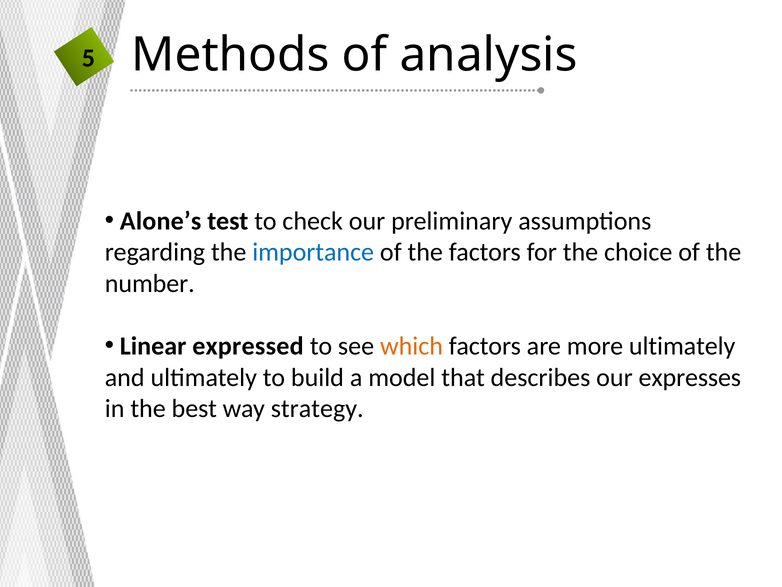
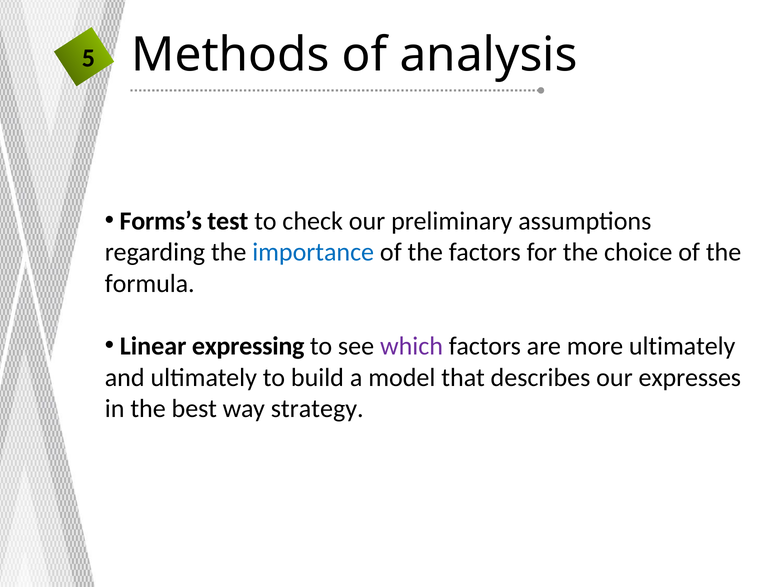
Alone’s: Alone’s -> Forms’s (161, 221)
number: number -> formula (150, 283)
expressed: expressed -> expressing (248, 346)
which colour: orange -> purple (412, 346)
